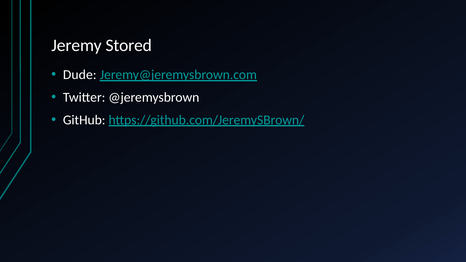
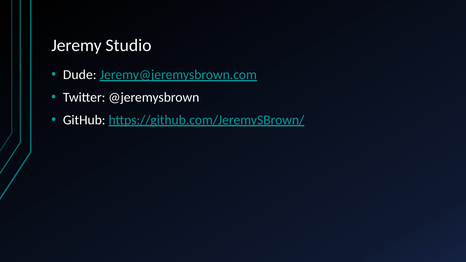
Stored: Stored -> Studio (129, 45)
